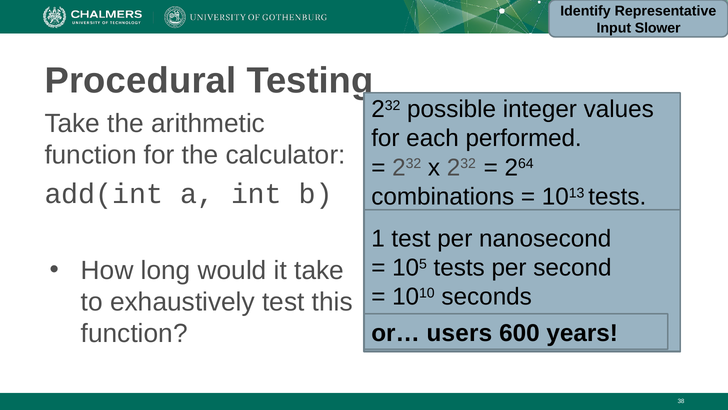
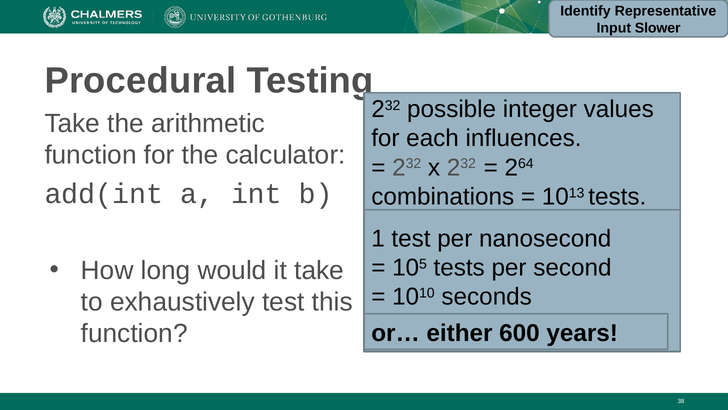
performed: performed -> influences (524, 138)
users: users -> either (459, 333)
